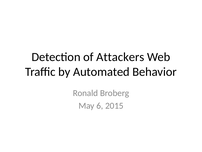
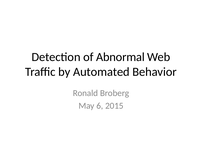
Attackers: Attackers -> Abnormal (120, 57)
